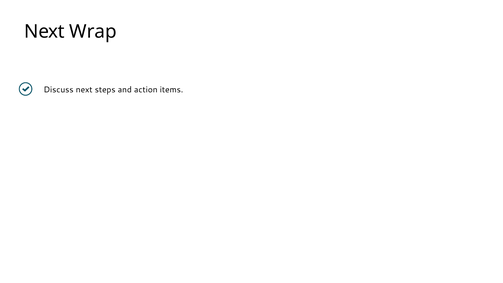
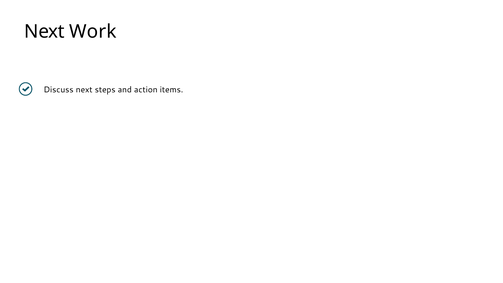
Wrap: Wrap -> Work (93, 32)
